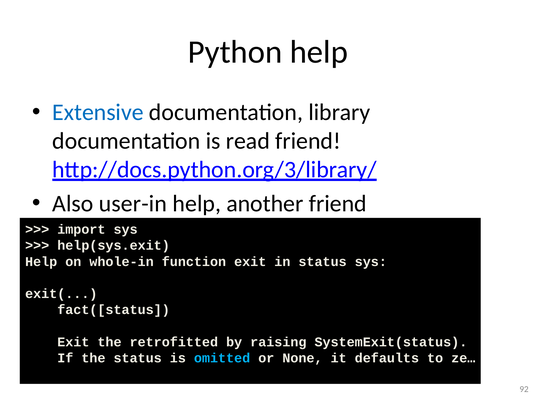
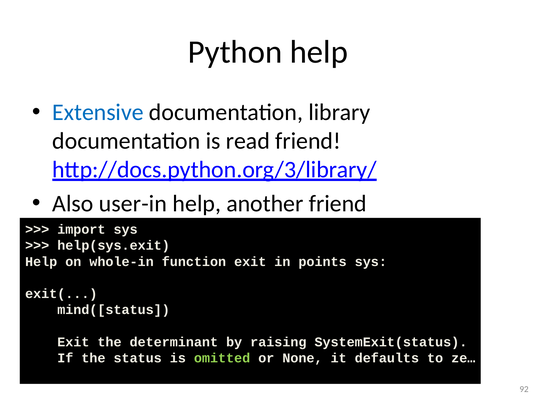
in status: status -> points (323, 262)
fact([status: fact([status -> mind([status (114, 310)
retrofitted: retrofitted -> determinant (174, 342)
omitted colour: light blue -> light green (222, 358)
